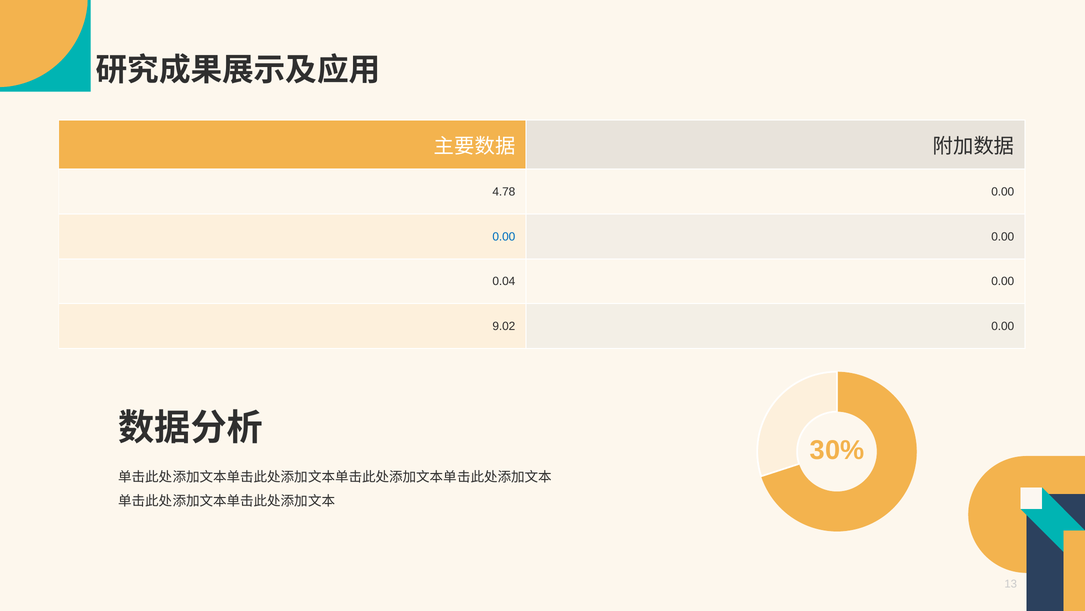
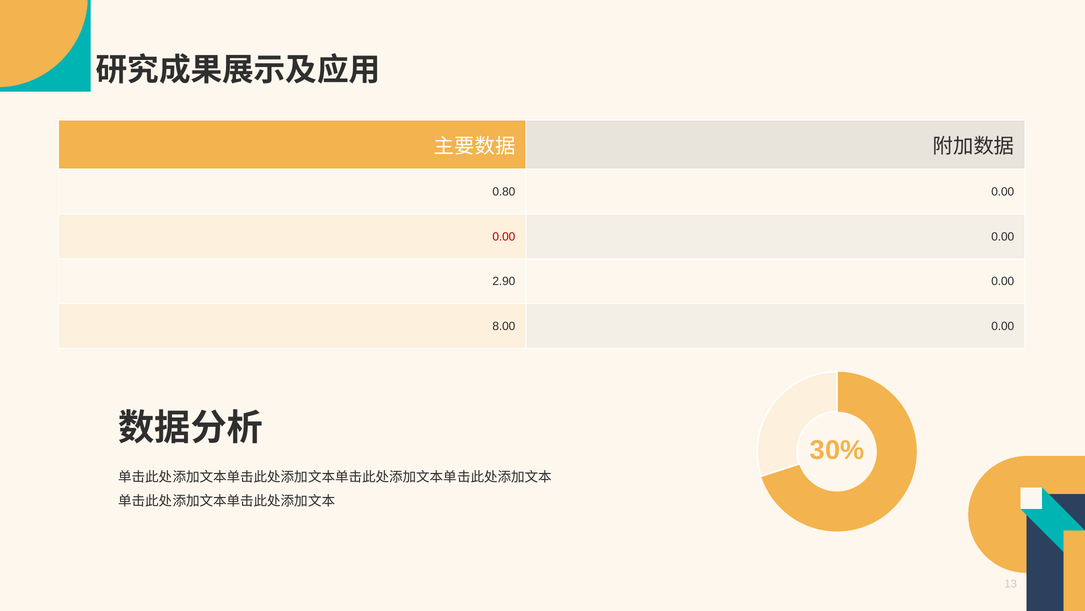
4.78: 4.78 -> 0.80 (504, 192)
0.00 colour: blue -> red (504, 236)
0.04: 0.04 -> 2.90 (504, 281)
9.02: 9.02 -> 8.00 (504, 326)
